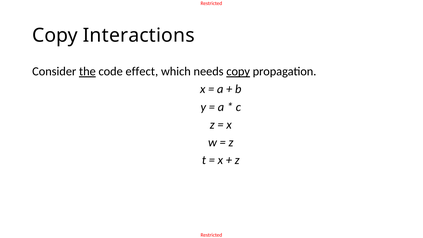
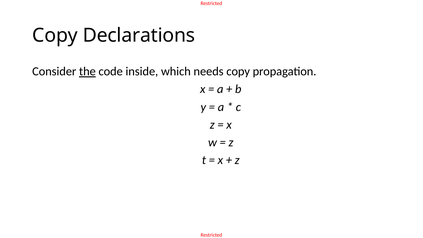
Interactions: Interactions -> Declarations (139, 36)
effect: effect -> inside (142, 71)
copy underline: present -> none (238, 71)
